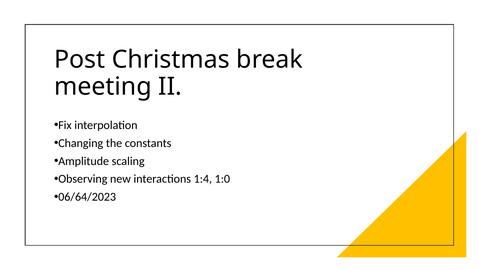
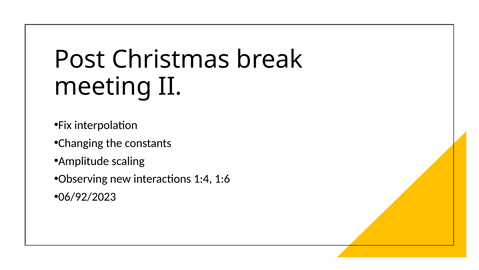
1:0: 1:0 -> 1:6 (222, 179)
06/64/2023: 06/64/2023 -> 06/92/2023 (87, 197)
